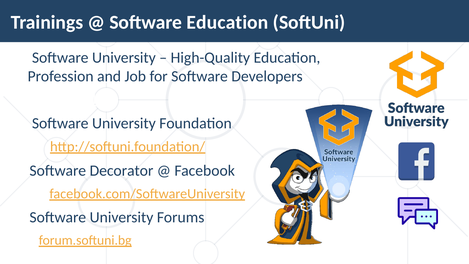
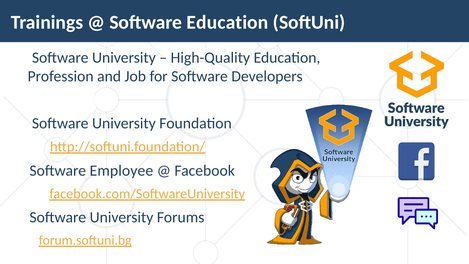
Decorator: Decorator -> Employee (121, 171)
